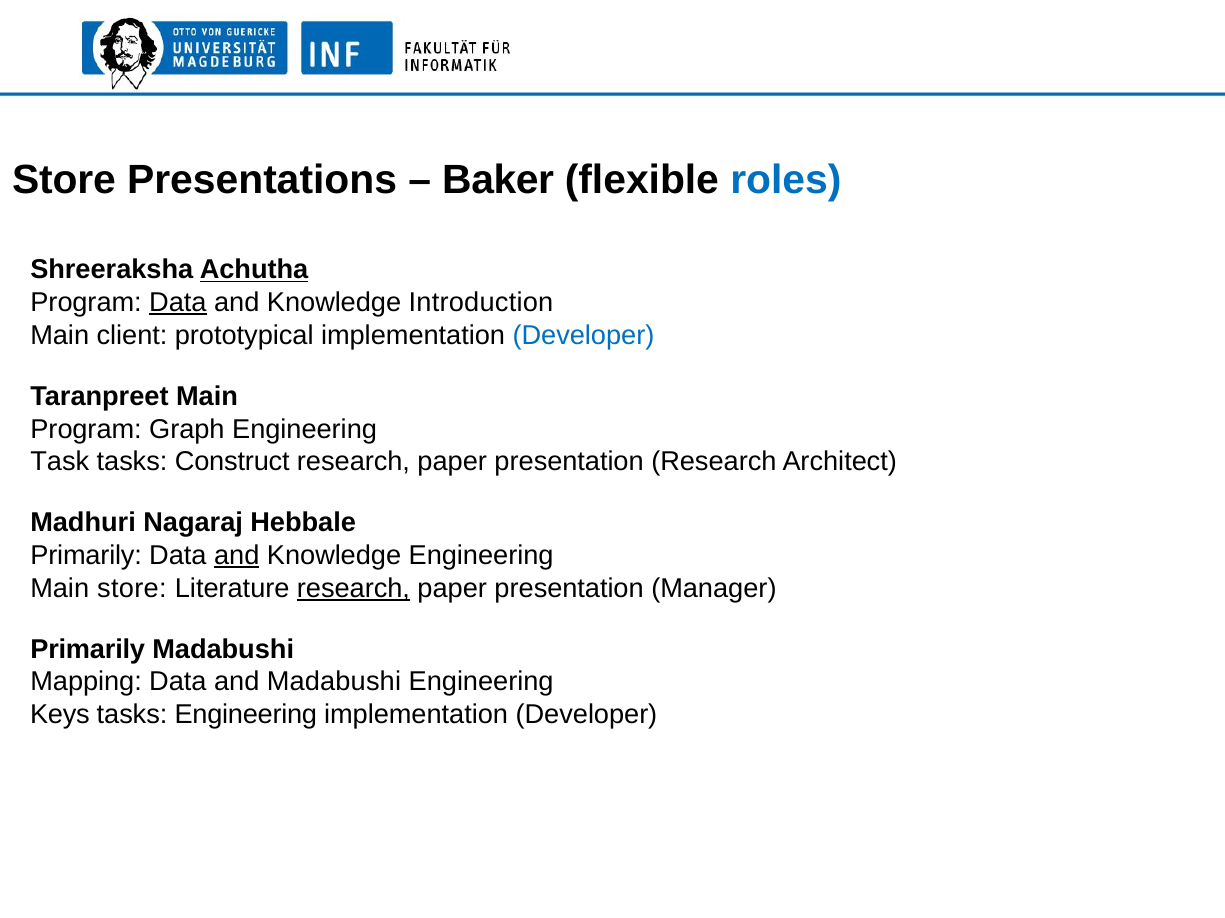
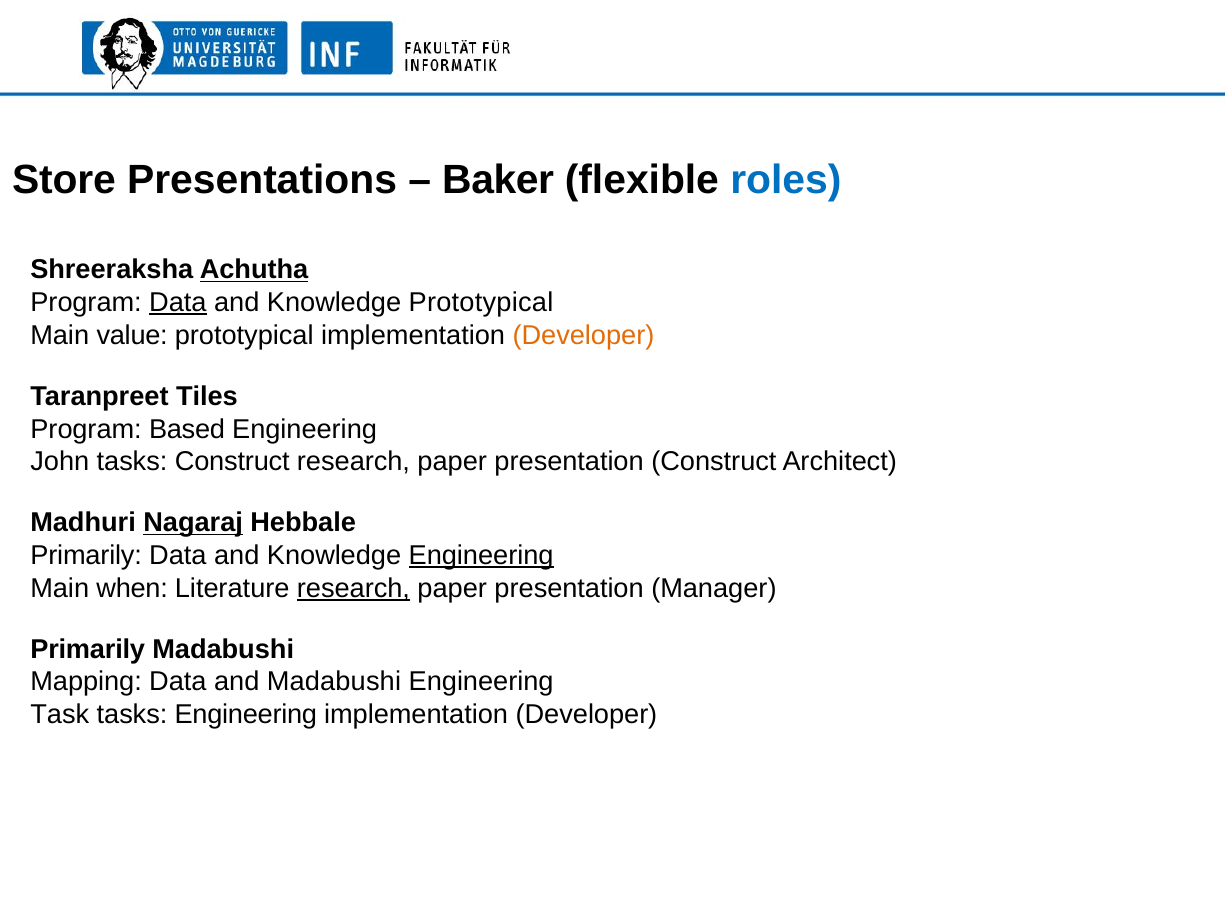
Knowledge Introduction: Introduction -> Prototypical (481, 303)
client: client -> value (132, 336)
Developer colour: blue -> orange (583, 336)
Taranpreet Main: Main -> Tiles (207, 397)
Graph: Graph -> Based (187, 429)
Task: Task -> John (60, 462)
presentation Research: Research -> Construct (714, 462)
Nagaraj underline: none -> present (193, 523)
and underline: present -> none (237, 556)
Engineering underline: none -> present (481, 556)
Main store: store -> when (132, 589)
Keys: Keys -> Task (60, 715)
